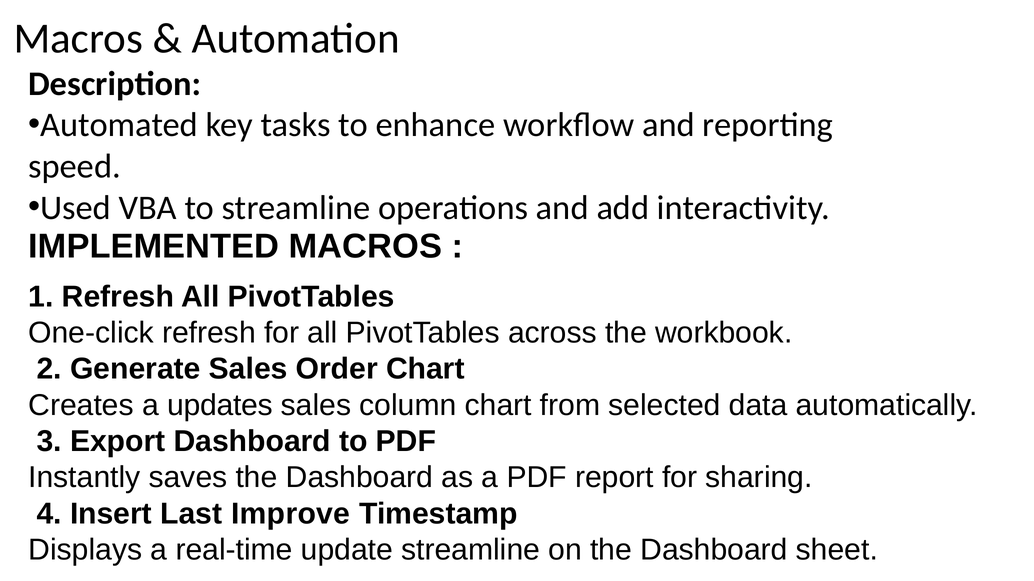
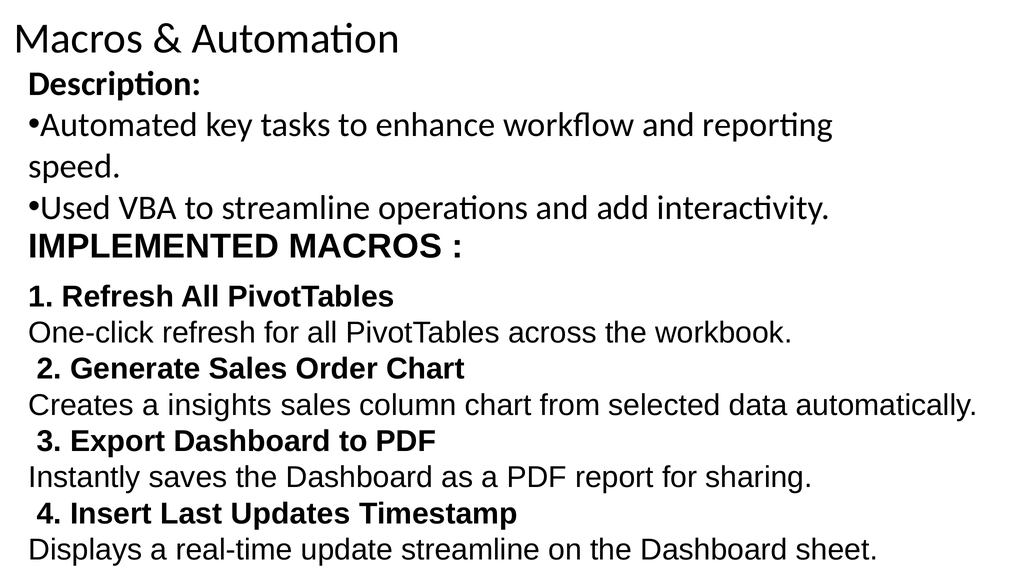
updates: updates -> insights (220, 406)
Improve: Improve -> Updates (291, 514)
